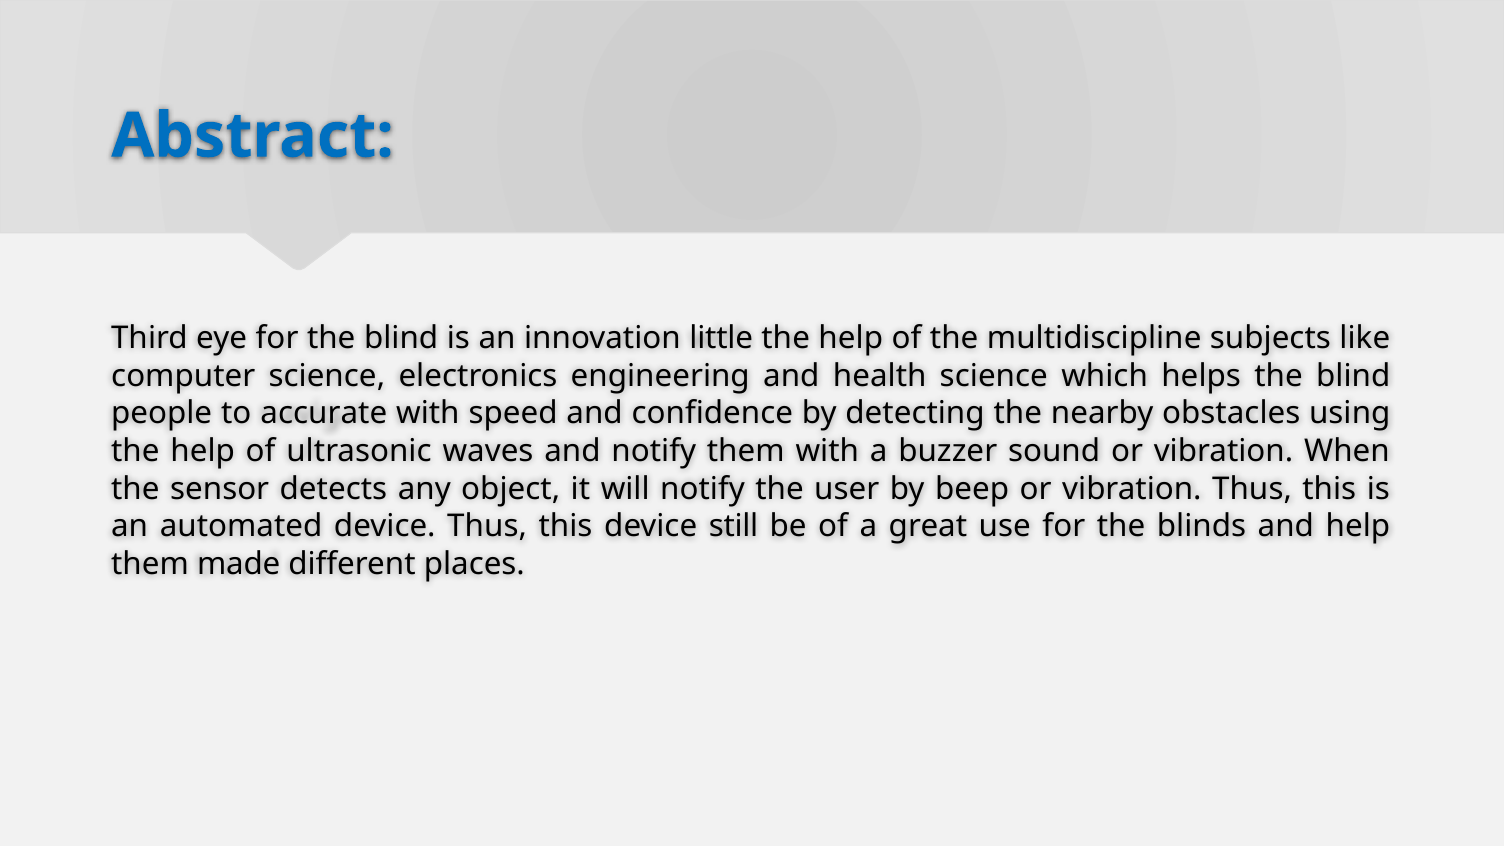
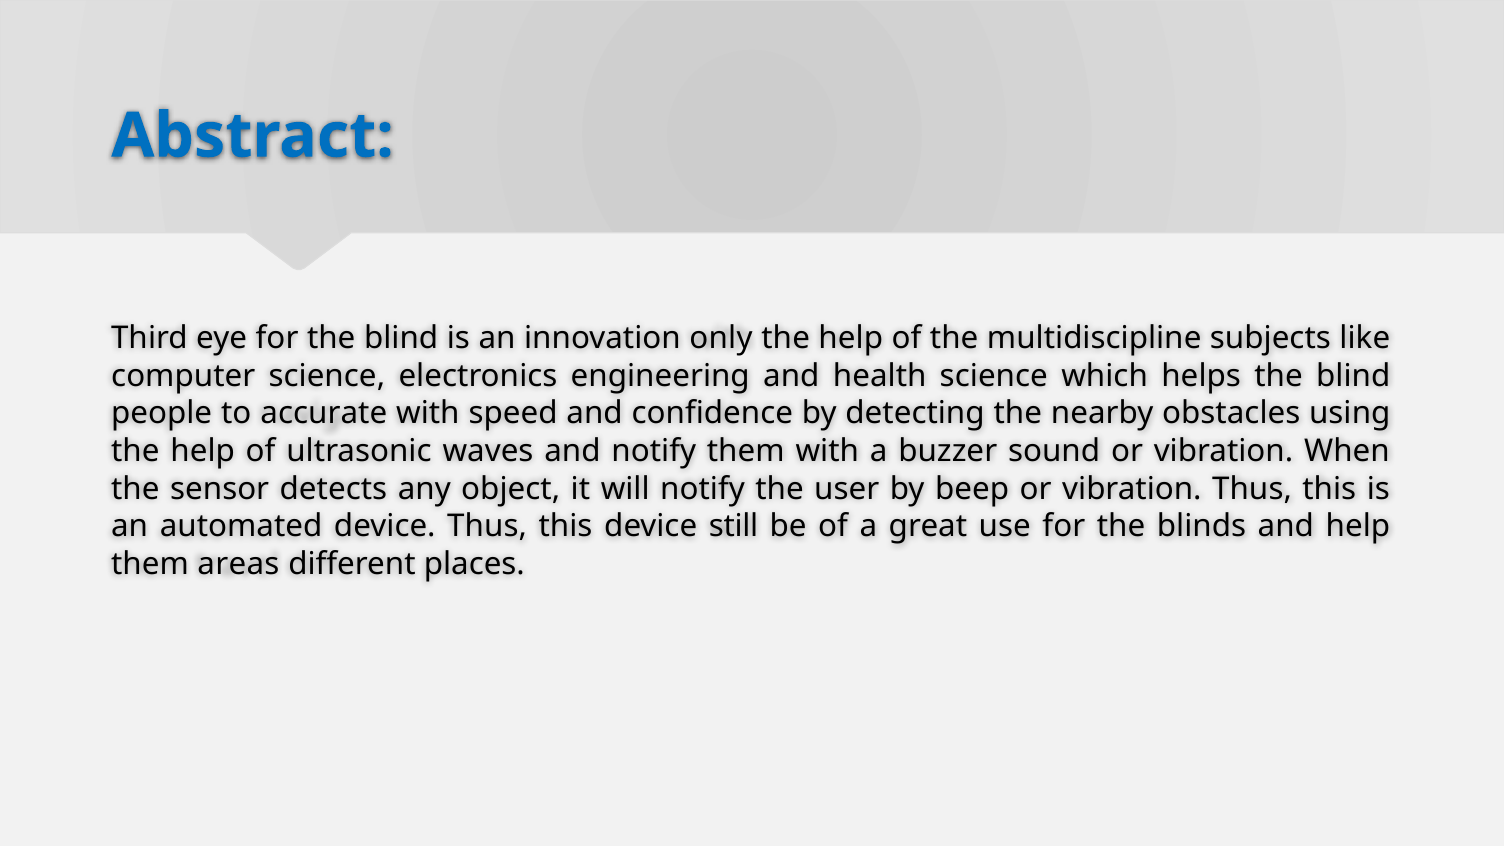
little: little -> only (721, 338)
made: made -> areas (238, 564)
